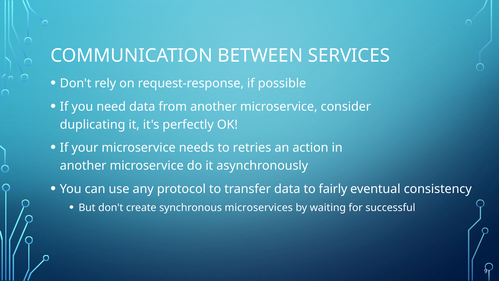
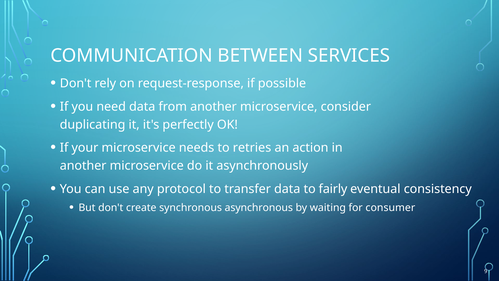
microservices: microservices -> asynchronous (259, 207)
successful: successful -> consumer (390, 207)
